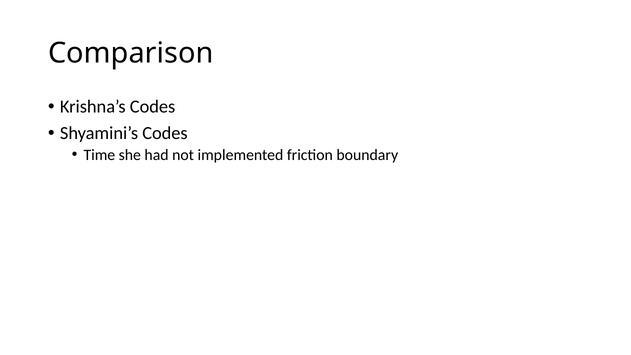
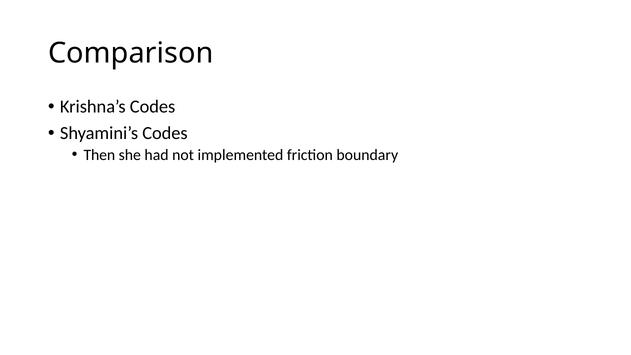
Time: Time -> Then (99, 155)
